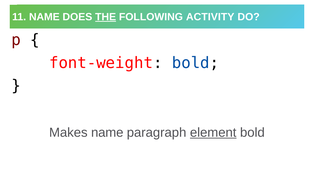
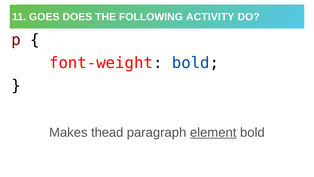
11 NAME: NAME -> GOES (44, 17)
THE underline: present -> none (106, 17)
Makes name: name -> thead (107, 132)
